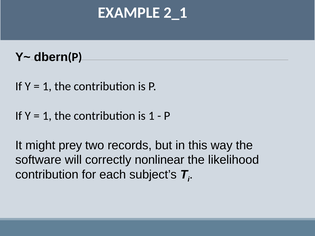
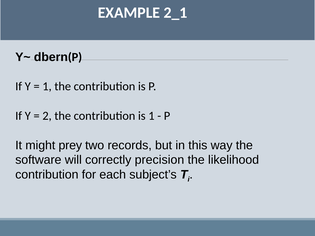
1: 1 -> 2 (47, 116)
nonlinear: nonlinear -> precision (159, 160)
